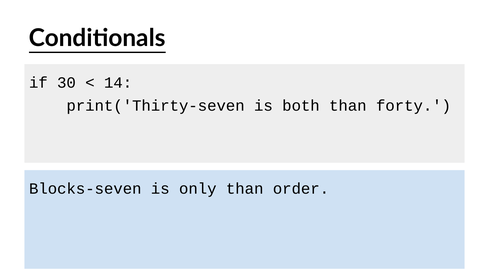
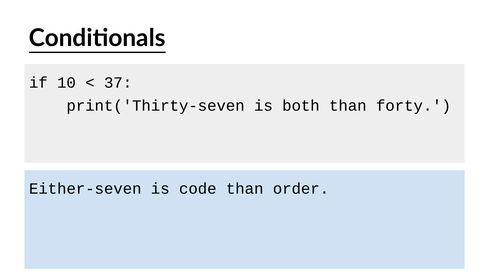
30: 30 -> 10 (66, 83)
14: 14 -> 37 (118, 83)
Blocks-seven: Blocks-seven -> Either-seven (85, 189)
only: only -> code (198, 189)
